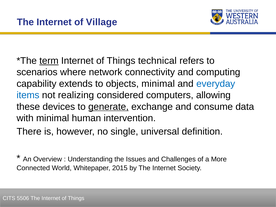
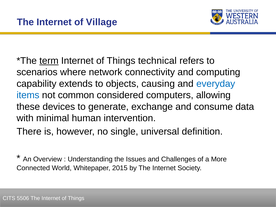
objects minimal: minimal -> causing (158, 84)
realizing: realizing -> common (76, 95)
generate underline: present -> none (108, 107)
